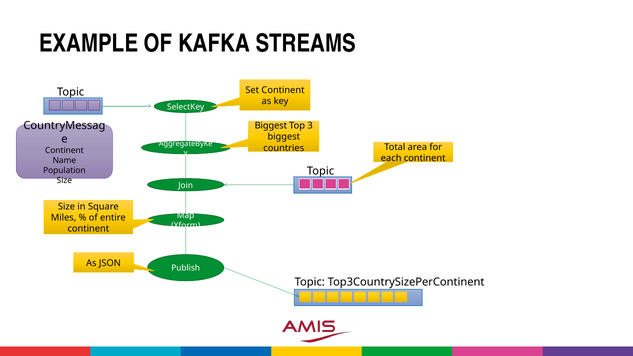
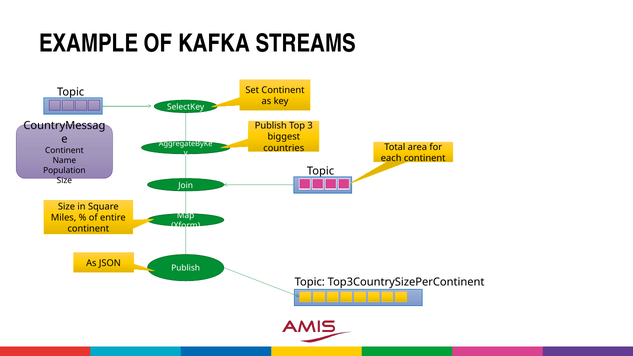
Biggest: Biggest -> Publish (271, 126)
